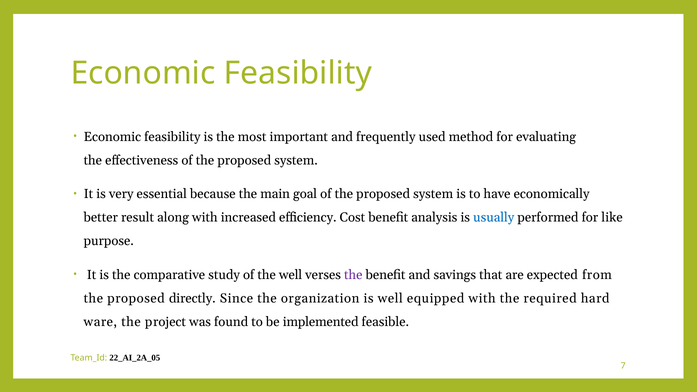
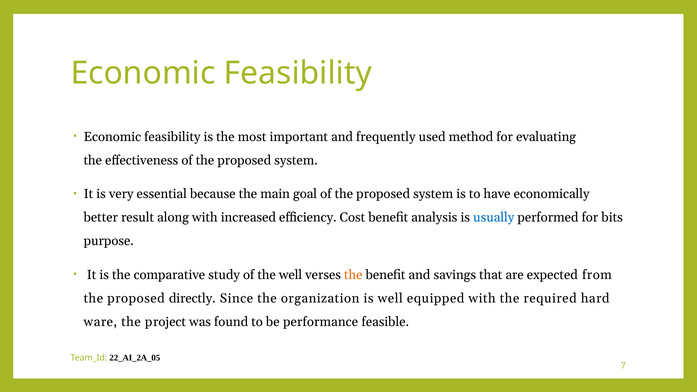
like: like -> bits (612, 218)
the colour: purple -> orange (353, 275)
implemented: implemented -> performance (321, 322)
